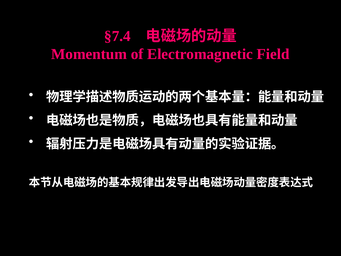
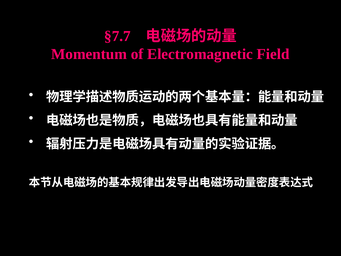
§7.4: §7.4 -> §7.7 (117, 36)
